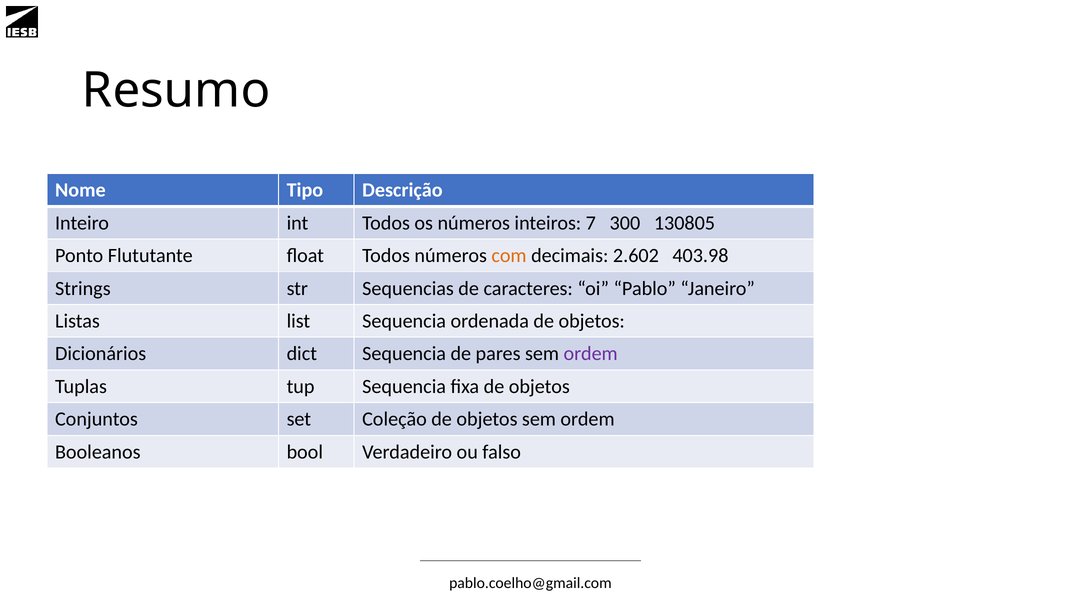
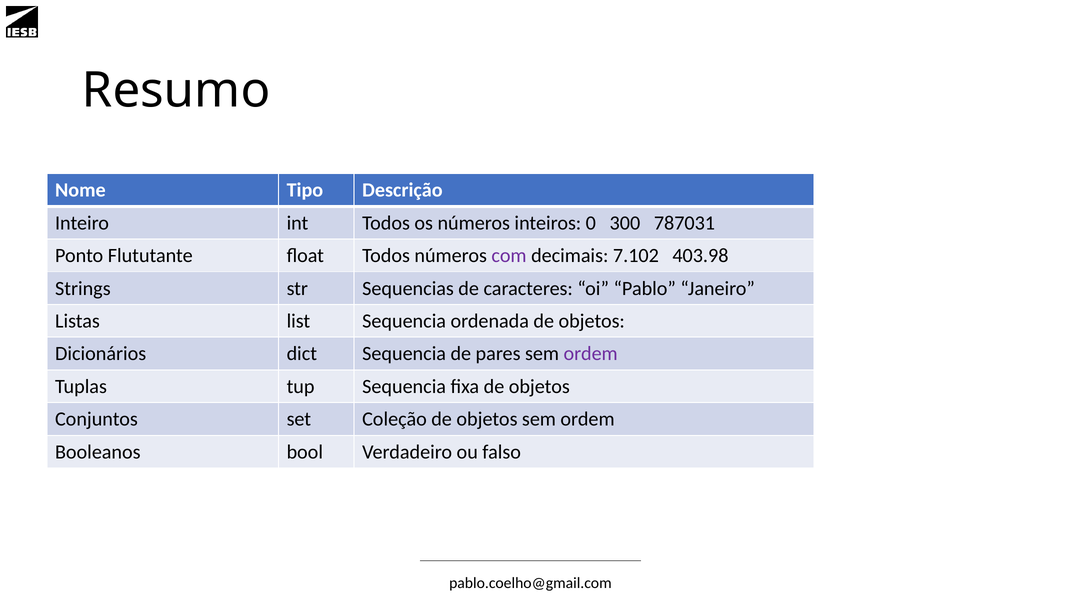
7: 7 -> 0 (591, 223)
130805: 130805 -> 787031 (684, 223)
com colour: orange -> purple (509, 256)
2.602: 2.602 -> 7.102 (636, 256)
